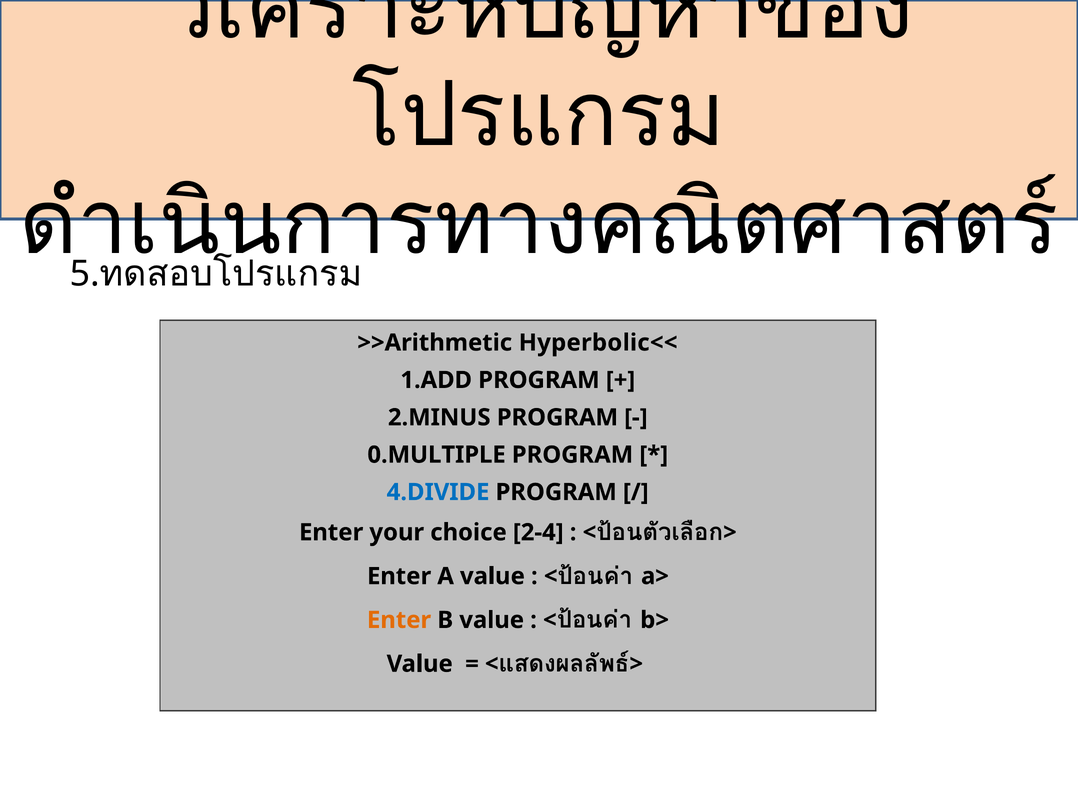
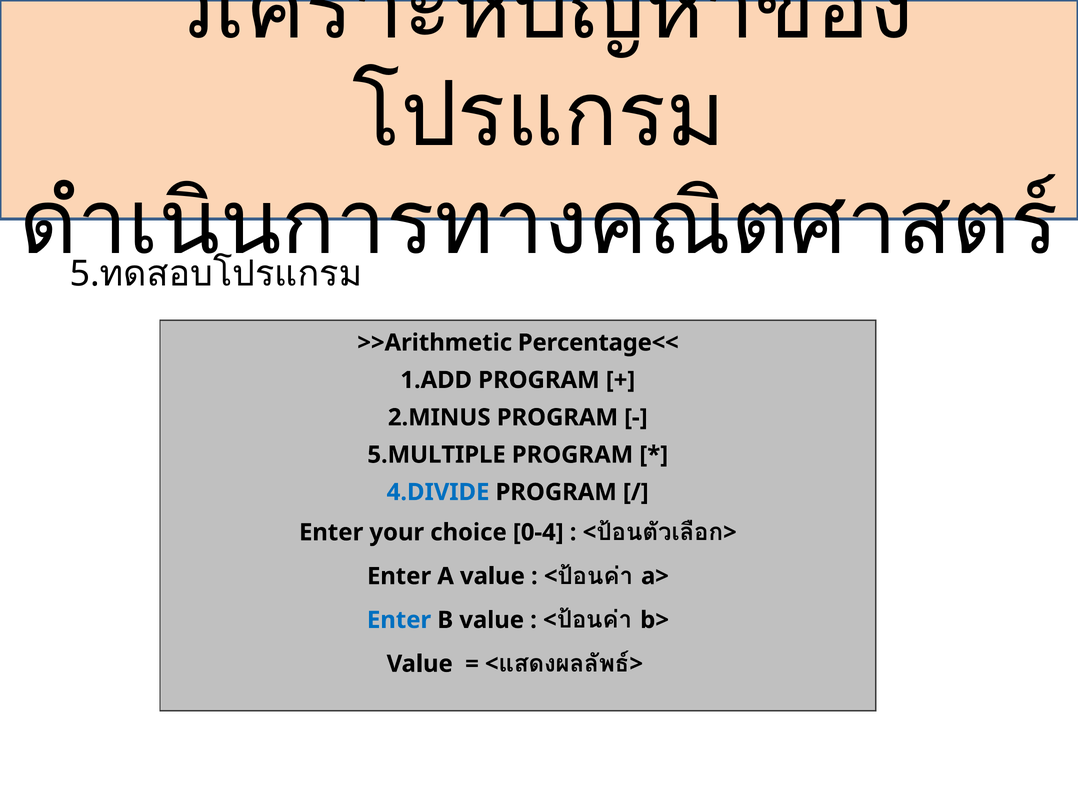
Hyperbolic<<: Hyperbolic<< -> Percentage<< (598, 342)
0.MULTIPLE: 0.MULTIPLE -> 5.MULTIPLE (437, 455)
2-4: 2-4 -> 0-4 (538, 532)
Enter colour: orange -> blue (399, 620)
